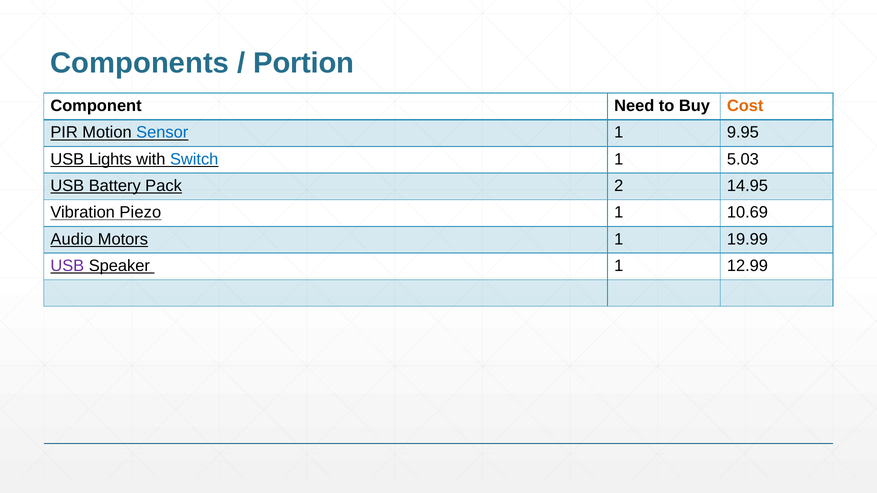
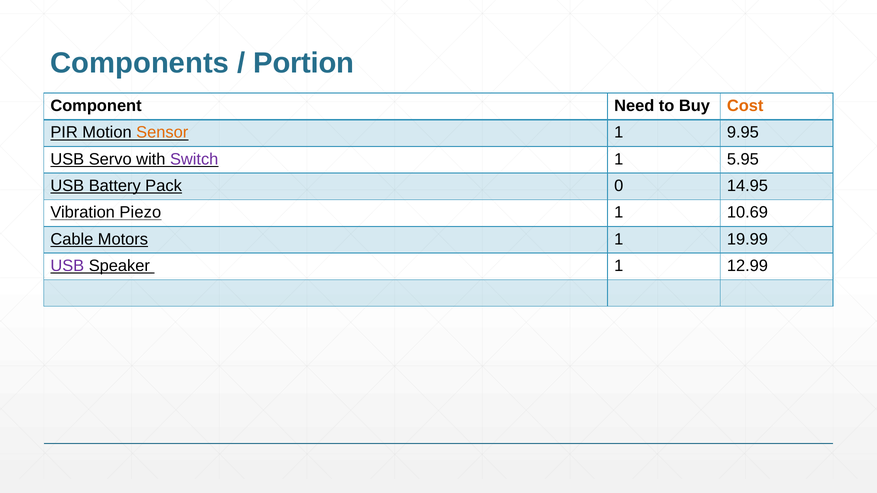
Sensor colour: blue -> orange (162, 133)
Lights: Lights -> Servo (110, 159)
Switch colour: blue -> purple (194, 159)
5.03: 5.03 -> 5.95 (743, 159)
2: 2 -> 0 (619, 186)
Audio: Audio -> Cable (72, 239)
